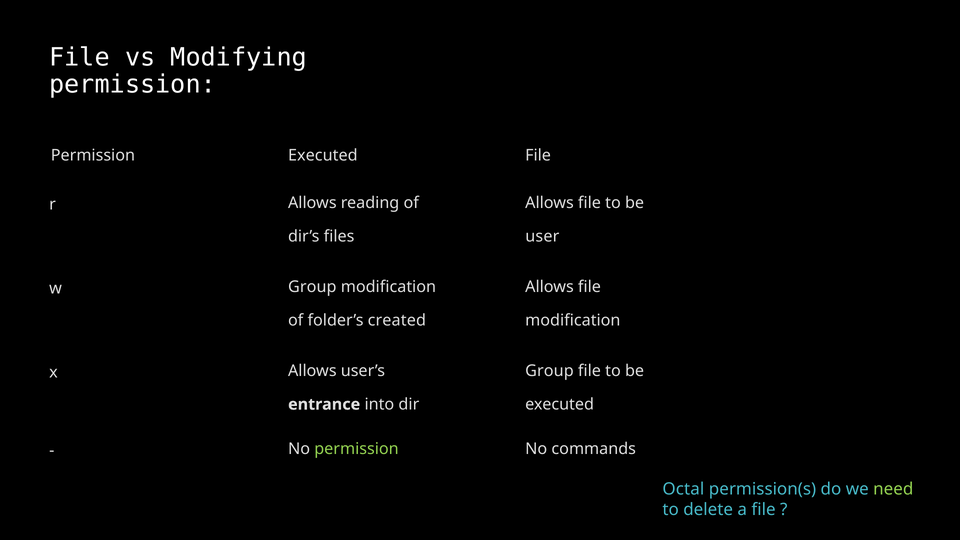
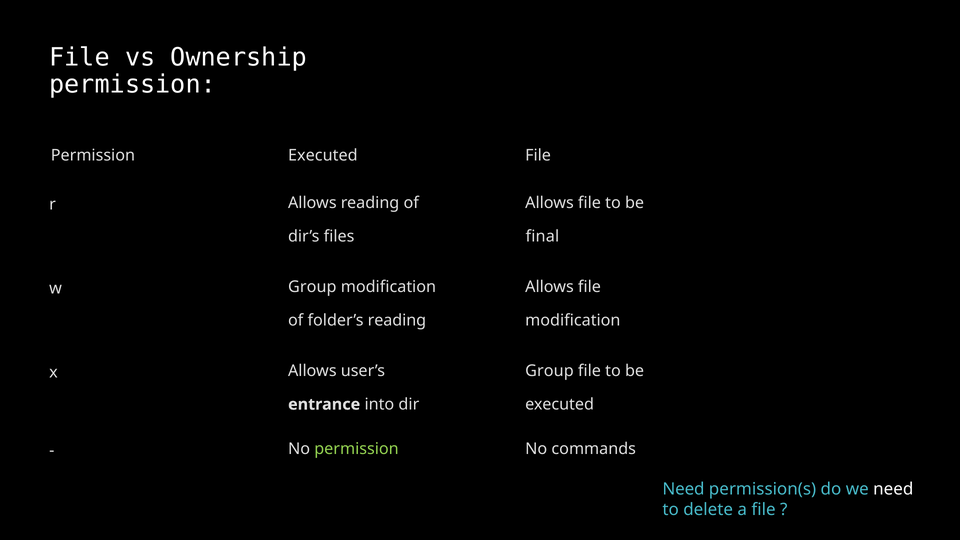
Modifying: Modifying -> Ownership (239, 57)
user: user -> final (542, 236)
folder’s created: created -> reading (397, 320)
Octal: Octal -> Need (683, 489)
need colour: light green -> white (893, 489)
